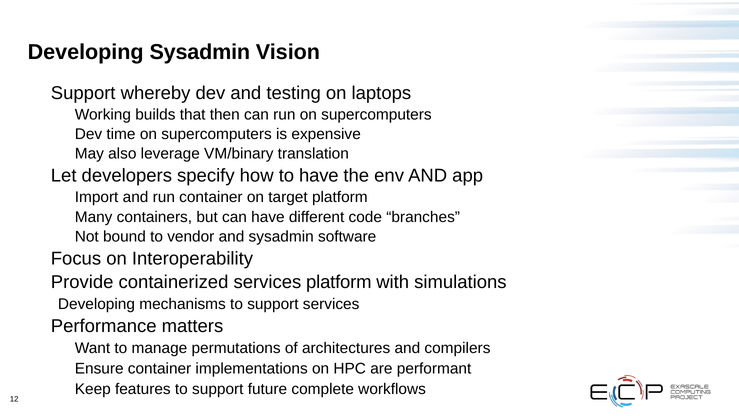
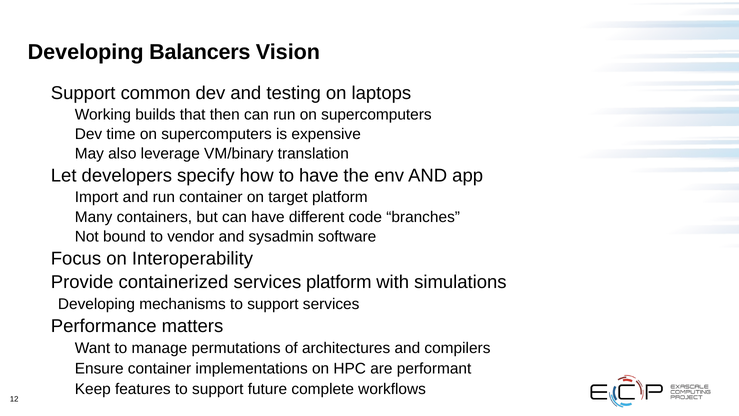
Developing Sysadmin: Sysadmin -> Balancers (200, 52)
whereby: whereby -> common (156, 93)
